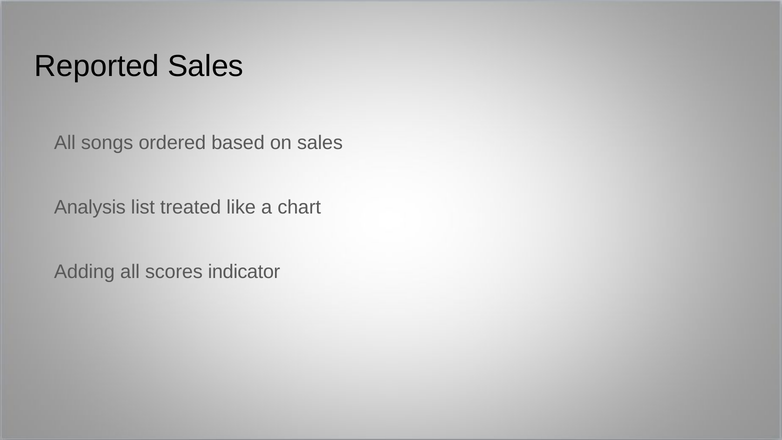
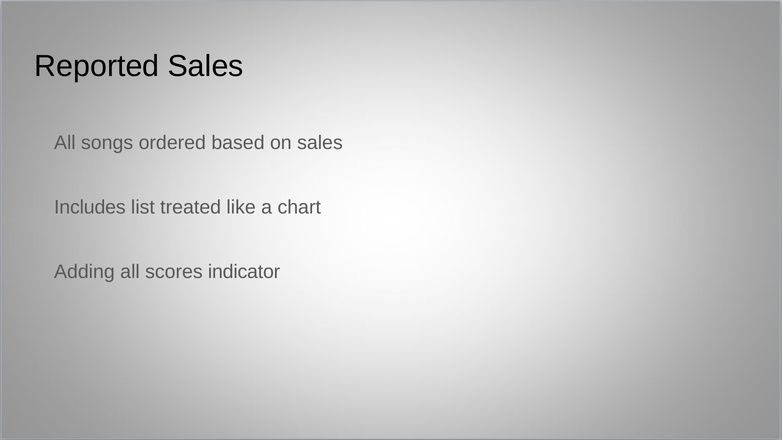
Analysis: Analysis -> Includes (90, 207)
